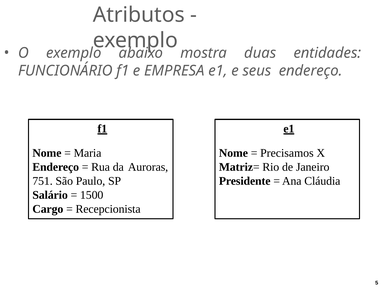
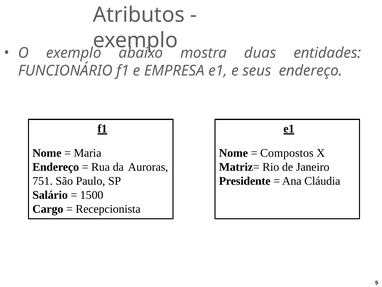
Precisamos: Precisamos -> Compostos (287, 153)
